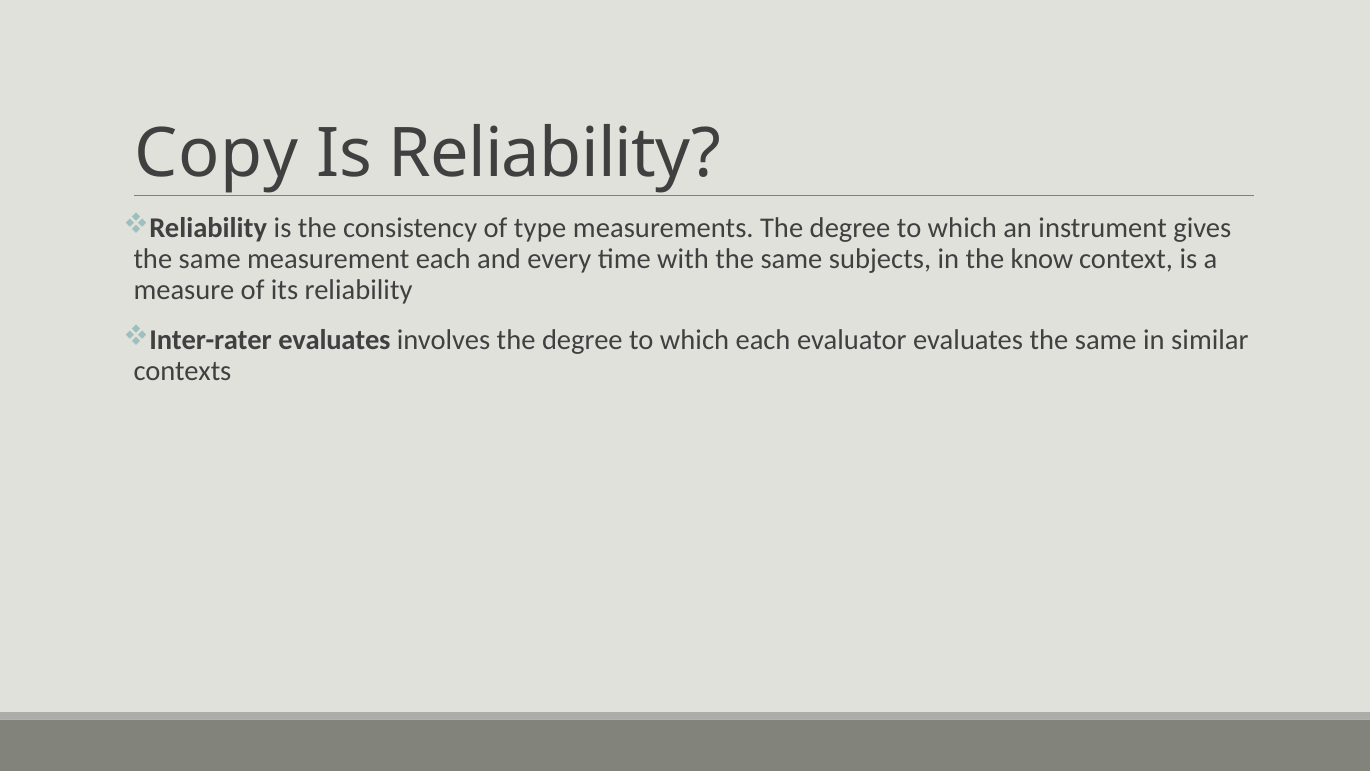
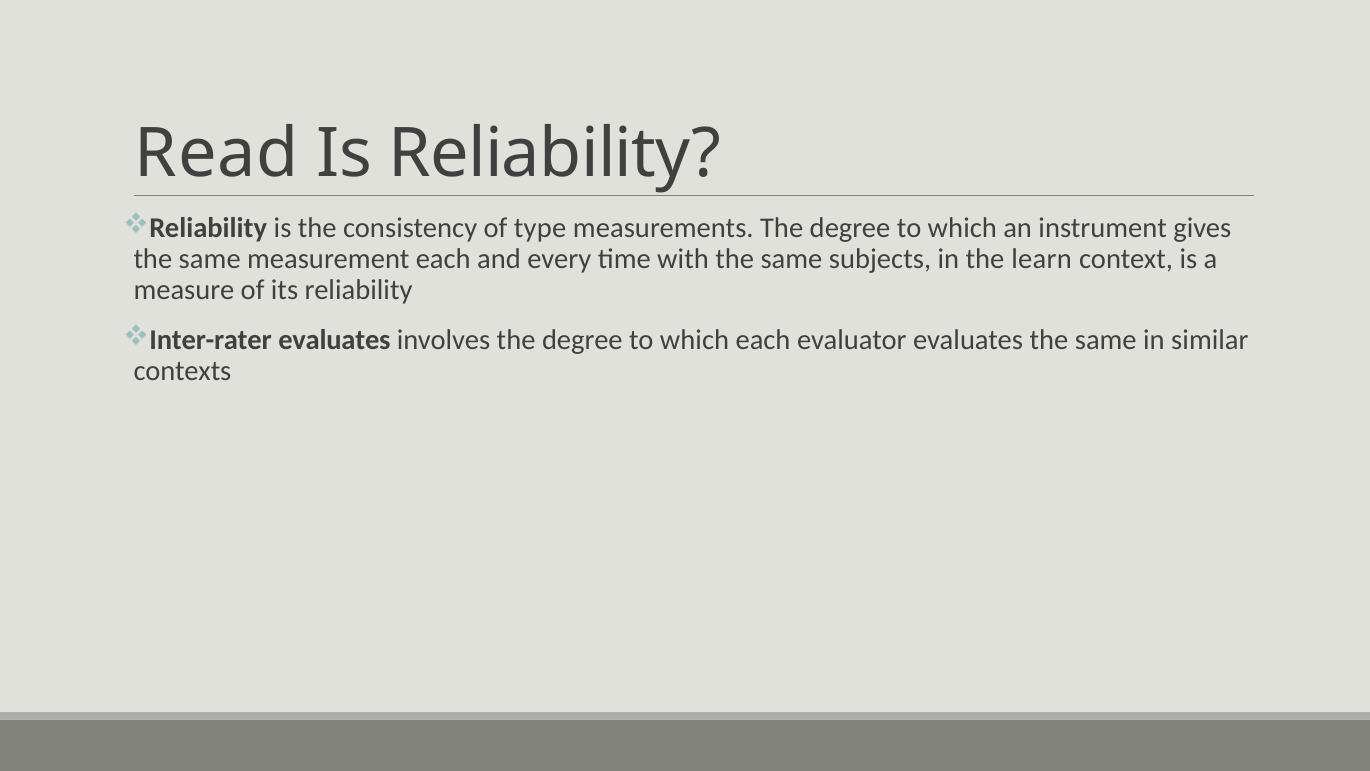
Copy: Copy -> Read (217, 153)
know: know -> learn (1042, 259)
